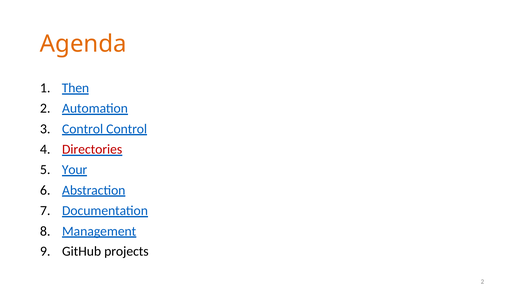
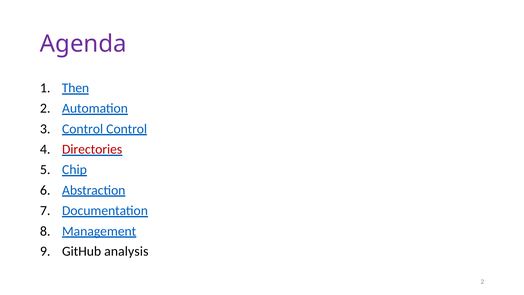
Agenda colour: orange -> purple (83, 44)
Your: Your -> Chip (74, 170)
projects: projects -> analysis (126, 251)
